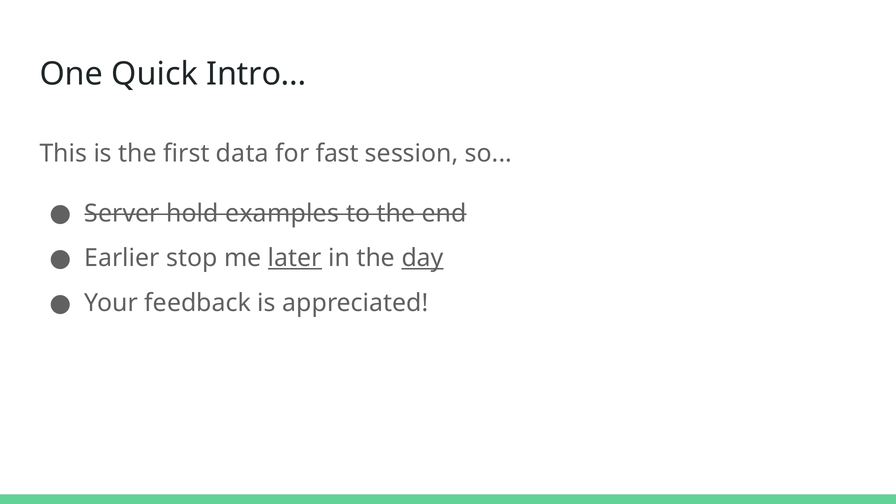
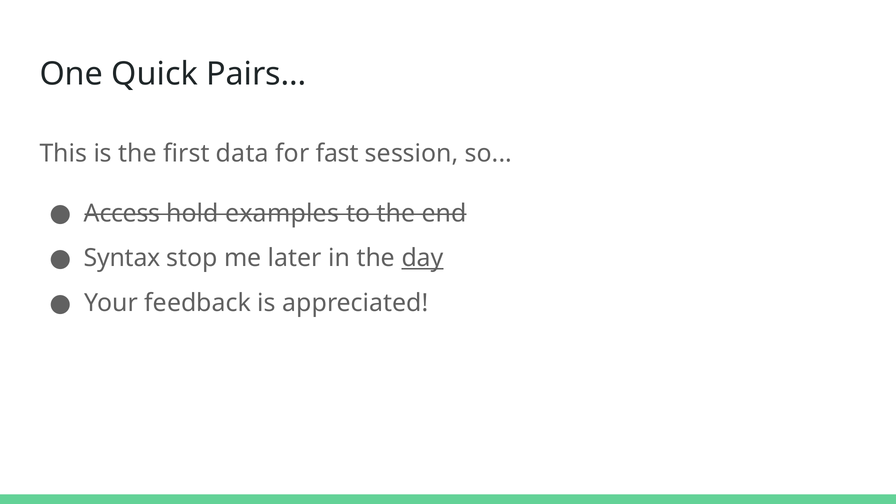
Intro: Intro -> Pairs (256, 74)
Server: Server -> Access (122, 213)
Earlier: Earlier -> Syntax (122, 258)
later underline: present -> none (295, 258)
